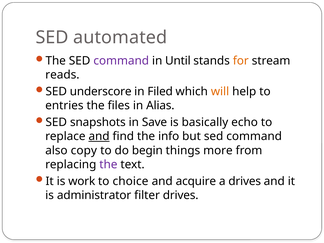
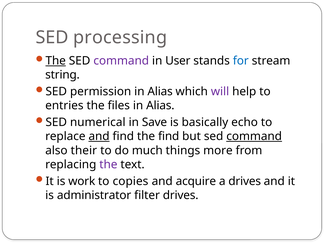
automated: automated -> processing (120, 37)
The underline: none -> present (56, 61)
Until: Until -> User (178, 61)
for colour: orange -> blue (241, 61)
reads: reads -> string (62, 75)
underscore: underscore -> permission (101, 92)
Filed: Filed -> Alias (160, 92)
will colour: orange -> purple (220, 92)
snapshots: snapshots -> numerical (98, 122)
the info: info -> find (169, 136)
command underline: none -> present (254, 136)
copy: copy -> their (84, 150)
begin: begin -> much (147, 150)
choice: choice -> copies (130, 181)
